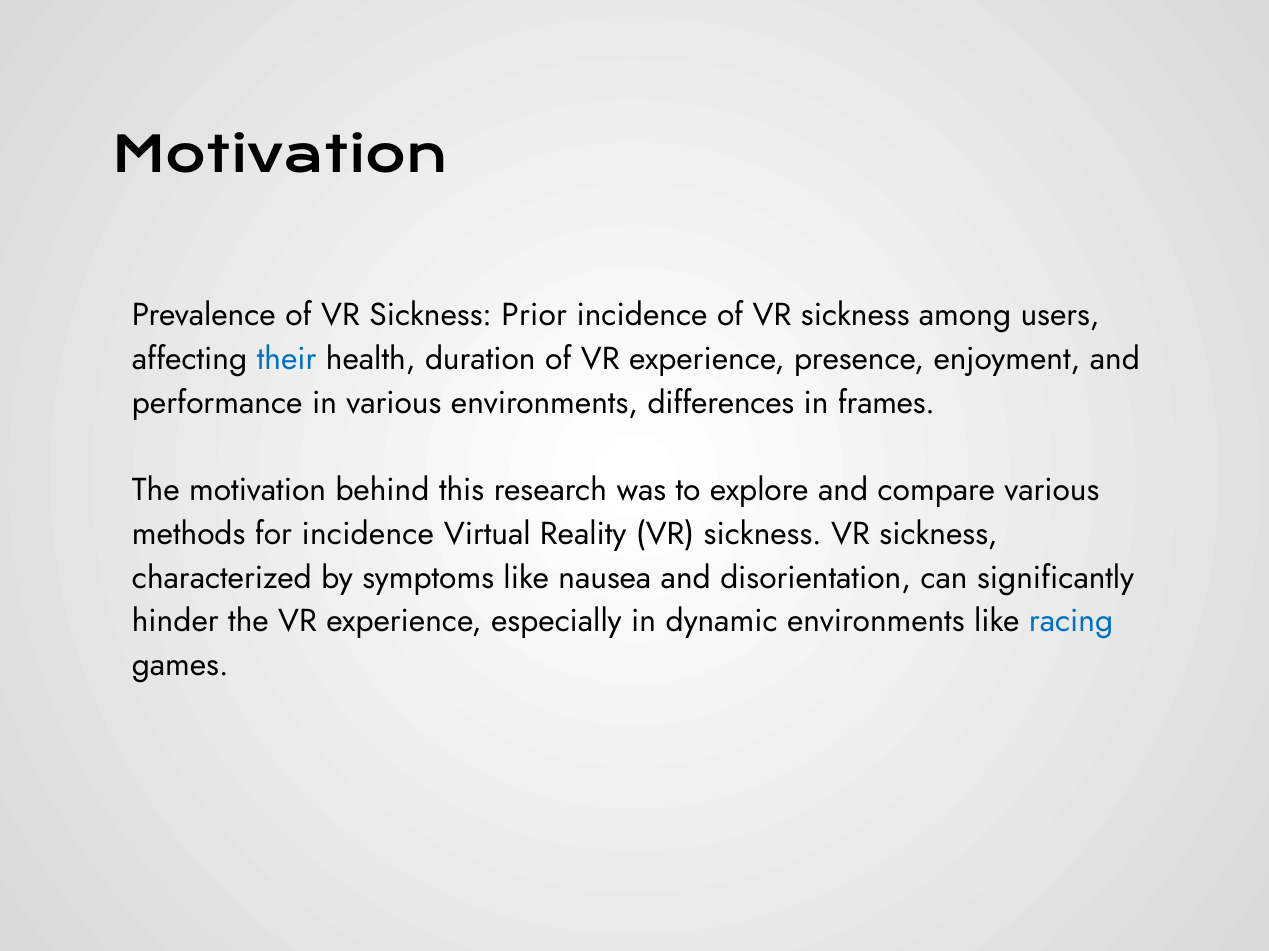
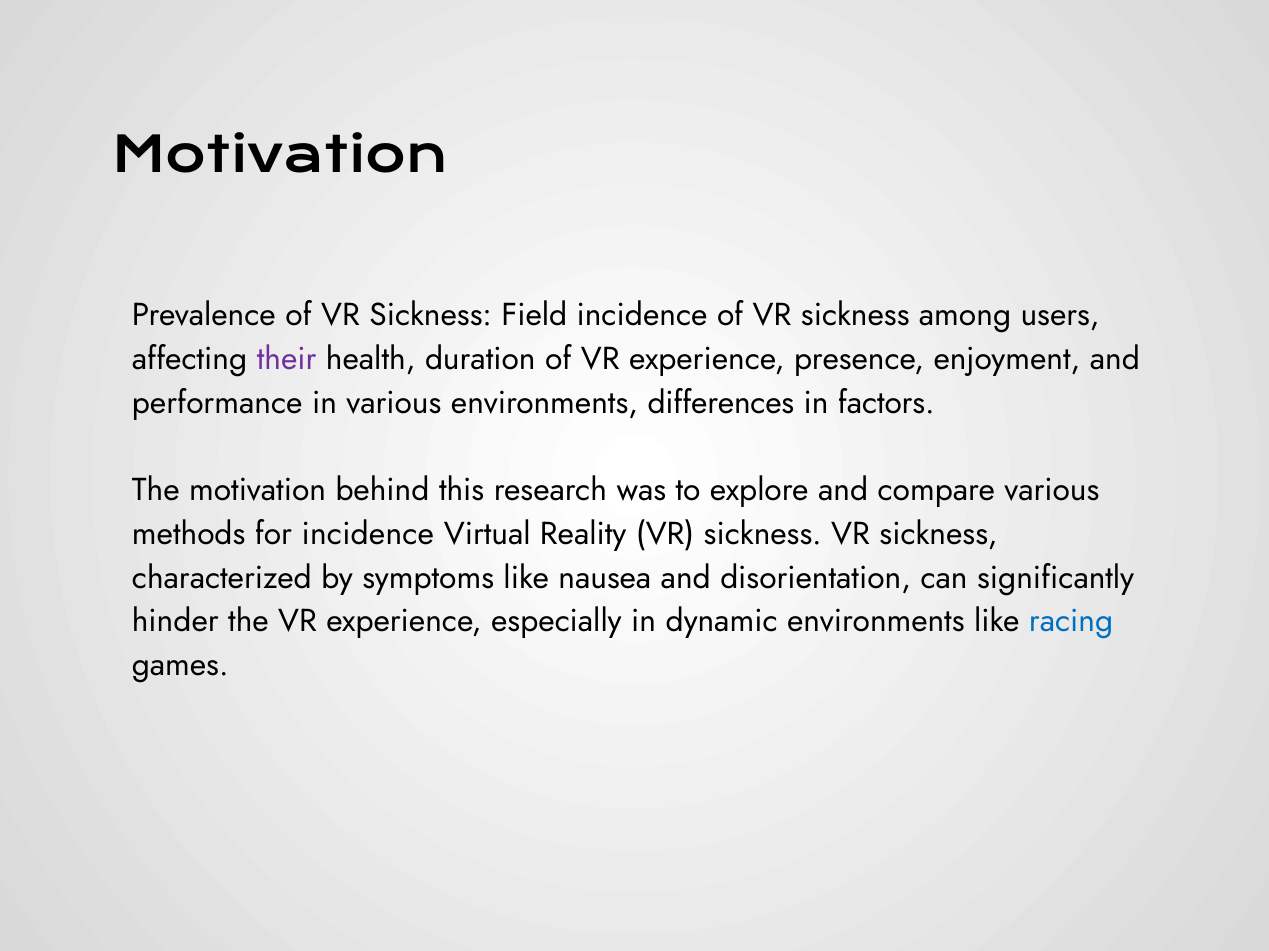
Prior: Prior -> Field (534, 316)
their colour: blue -> purple (287, 359)
frames: frames -> factors (886, 403)
